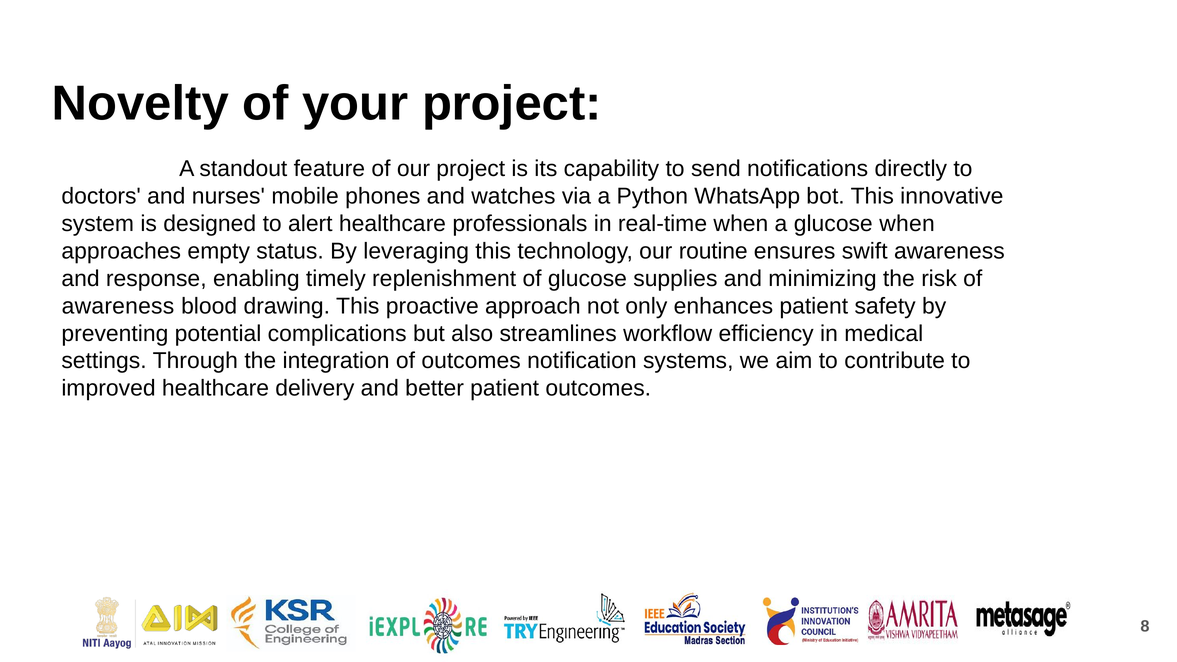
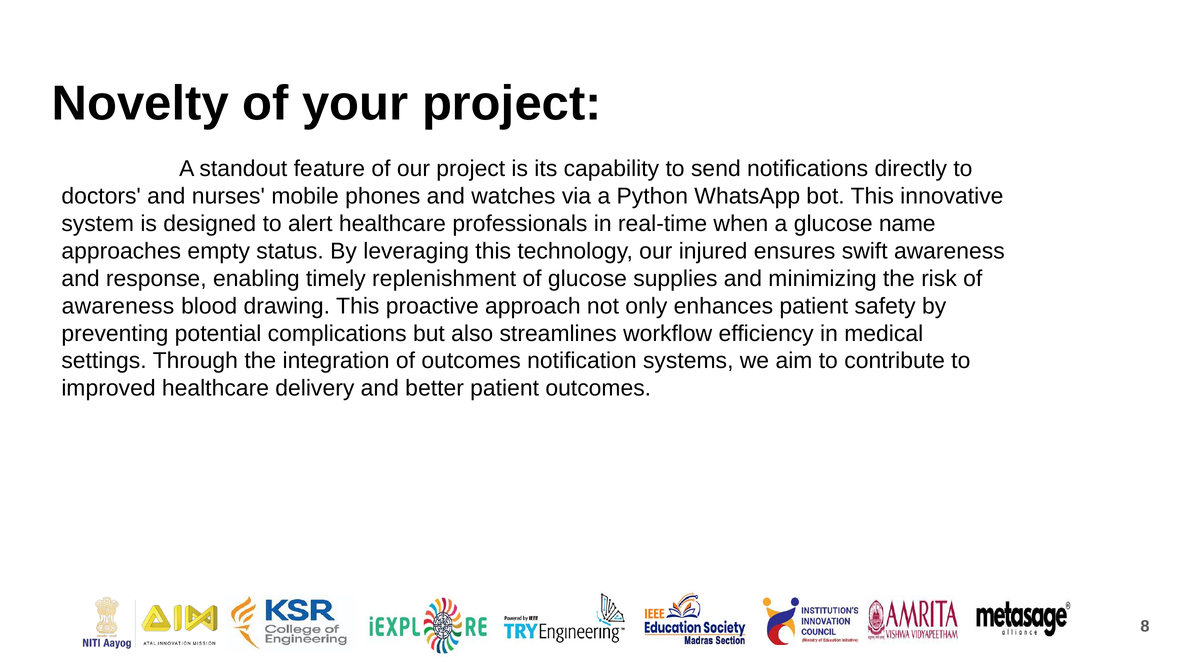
glucose when: when -> name (907, 224)
routine: routine -> injured (713, 251)
